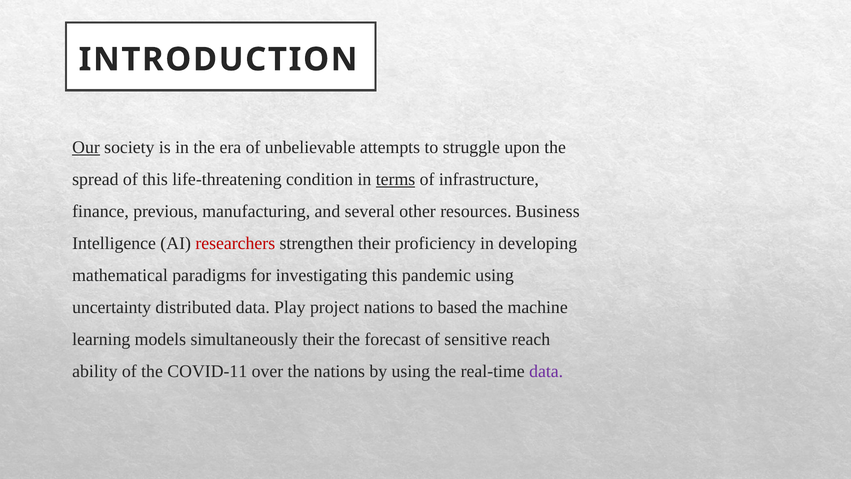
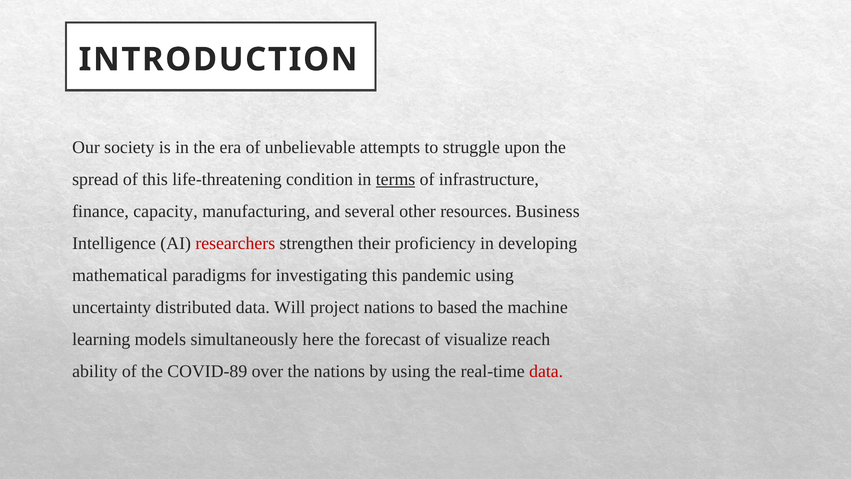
Our underline: present -> none (86, 147)
previous: previous -> capacity (165, 211)
Play: Play -> Will (290, 307)
simultaneously their: their -> here (318, 339)
sensitive: sensitive -> visualize (476, 339)
COVID-11: COVID-11 -> COVID-89 (207, 371)
data colour: purple -> red (546, 371)
